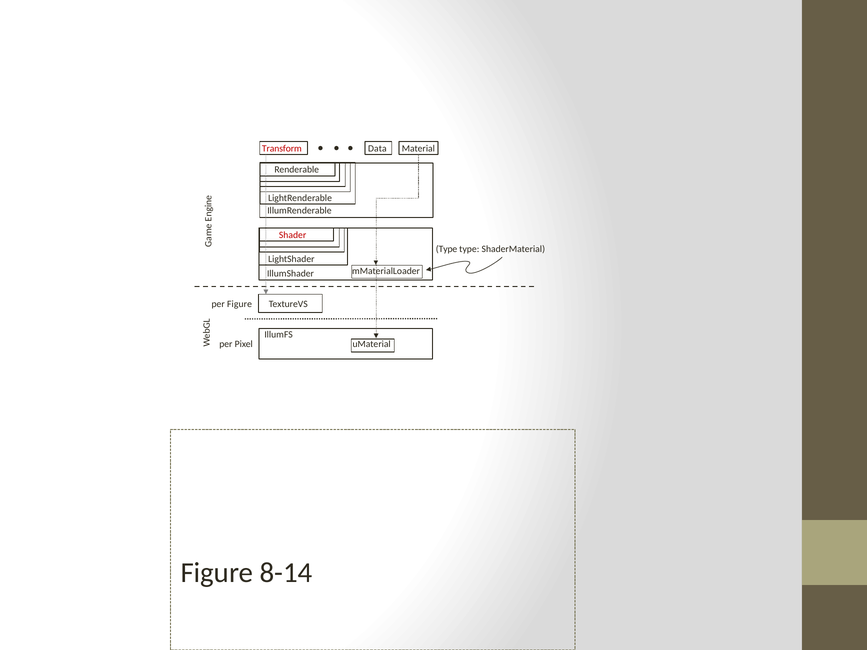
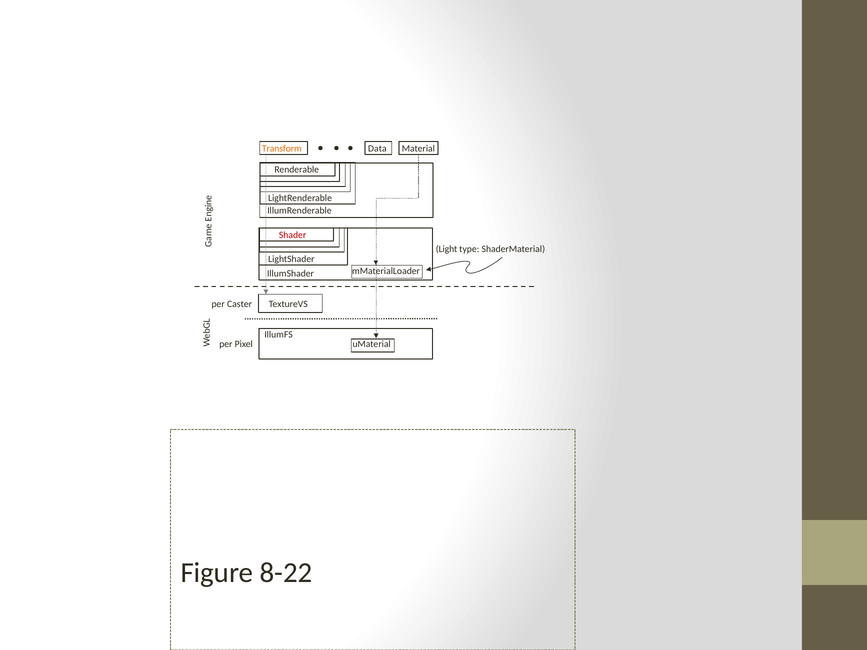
Transform colour: red -> orange (282, 149)
Type: Type -> Light (447, 249)
per Figure: Figure -> Caster (240, 304)
8-14: 8-14 -> 8-22 (286, 573)
